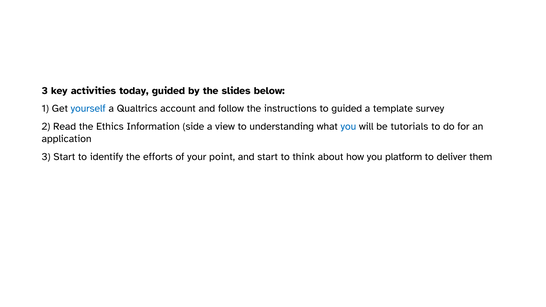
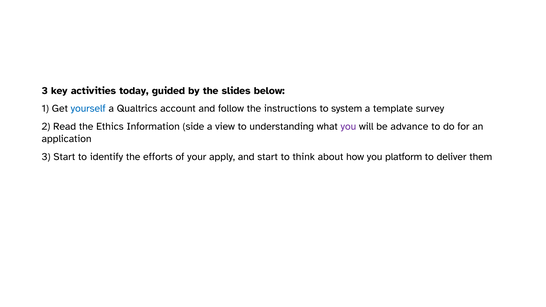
to guided: guided -> system (347, 109)
you colour: blue -> purple (348, 127)
tutorials: tutorials -> advance (409, 127)
point: point -> apply (222, 157)
